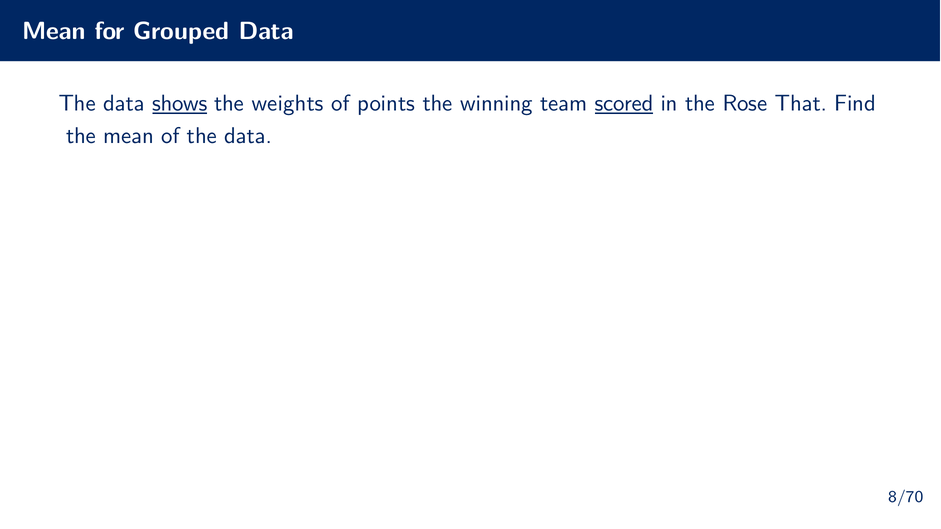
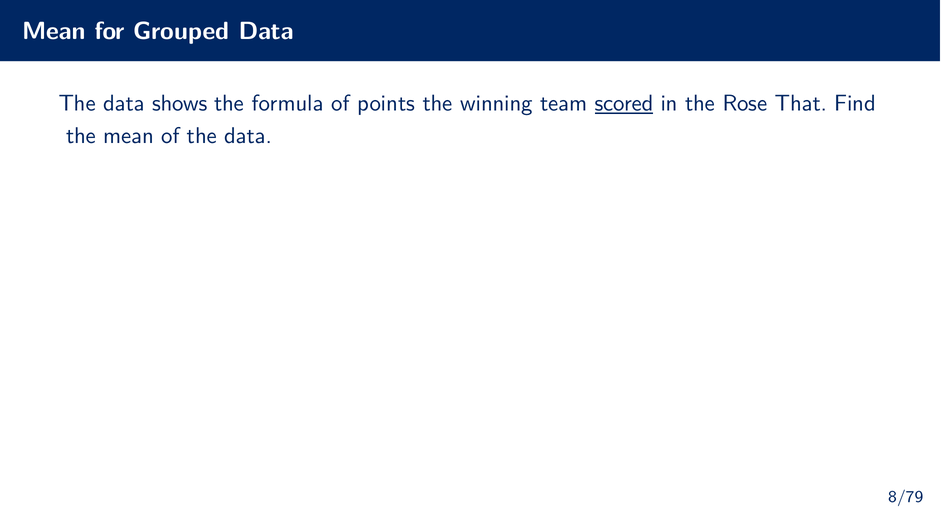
shows underline: present -> none (180, 103)
weights: weights -> formula (288, 103)
8/70: 8/70 -> 8/79 (906, 497)
